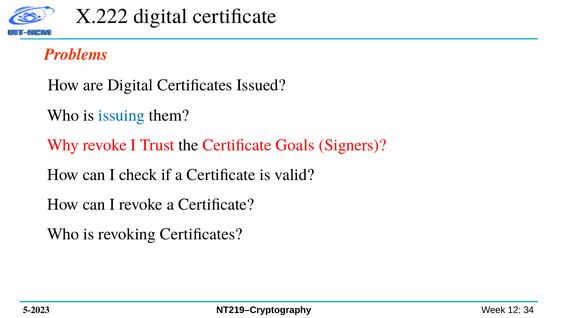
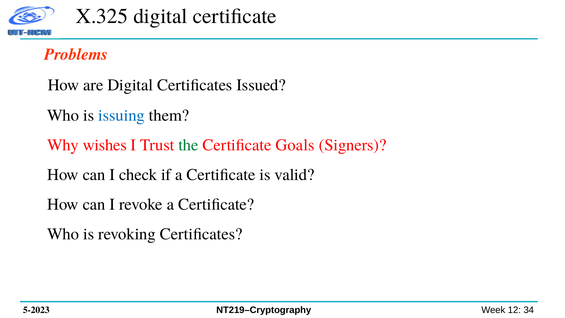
X.222: X.222 -> X.325 (102, 16)
Why revoke: revoke -> wishes (105, 145)
the colour: black -> green (188, 145)
